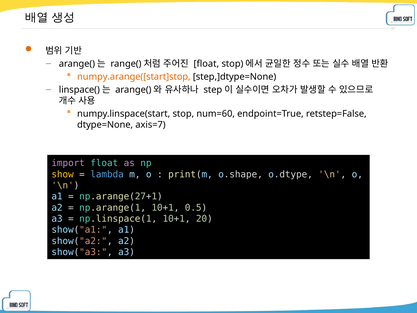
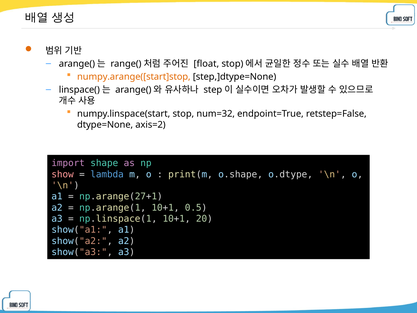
num=60: num=60 -> num=32 (216, 114)
axis=7: axis=7 -> axis=2 (151, 125)
import float: float -> shape (104, 163)
show colour: yellow -> pink (63, 174)
